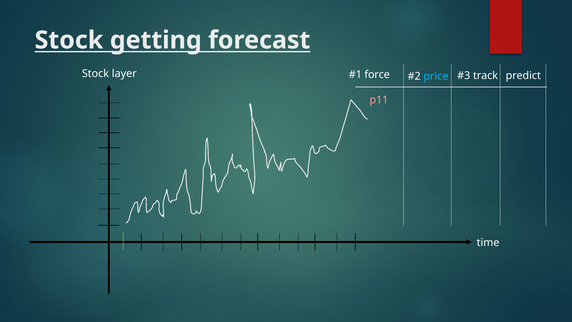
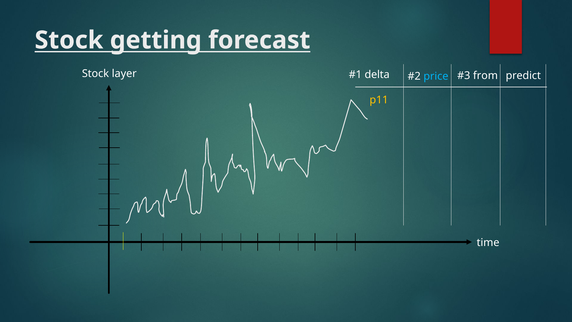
force: force -> delta (377, 75)
track: track -> from (485, 76)
p11 colour: pink -> yellow (379, 100)
